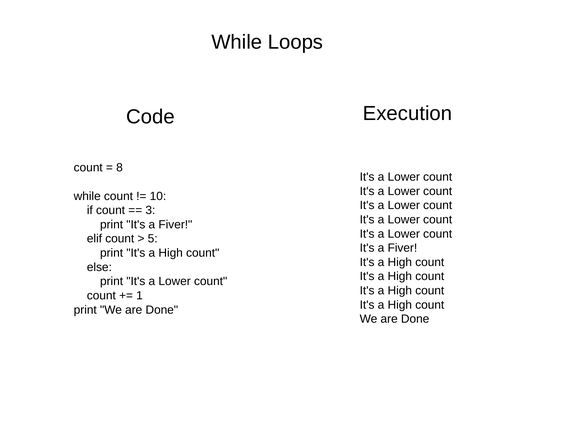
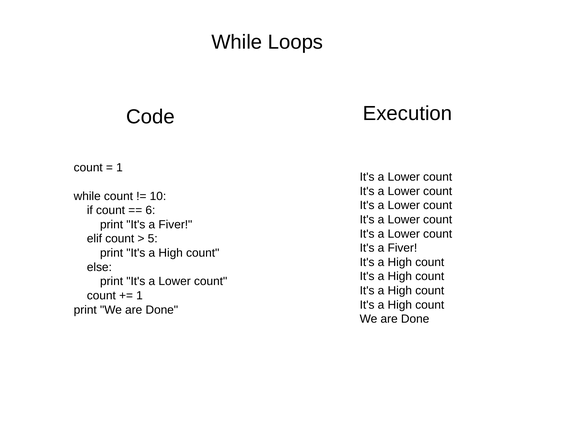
8: 8 -> 1 (119, 168)
3: 3 -> 6 (150, 211)
